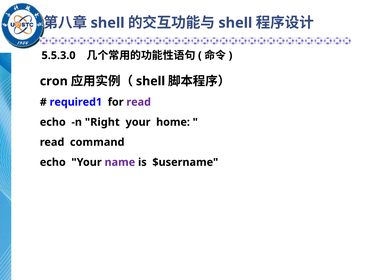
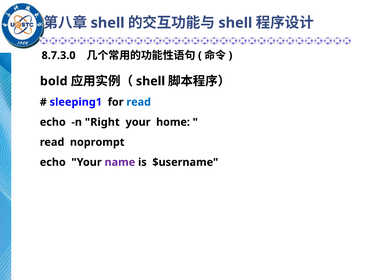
5.5.3.0: 5.5.3.0 -> 8.7.3.0 (59, 55)
cron: cron -> bold (54, 81)
required1: required1 -> sleeping1 (76, 102)
read colour: purple -> blue (139, 102)
command: command -> noprompt (97, 142)
